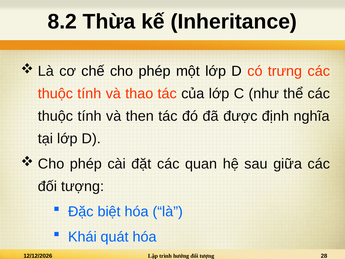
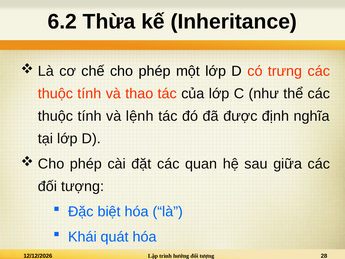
8.2: 8.2 -> 6.2 (62, 22)
then: then -> lệnh (140, 116)
